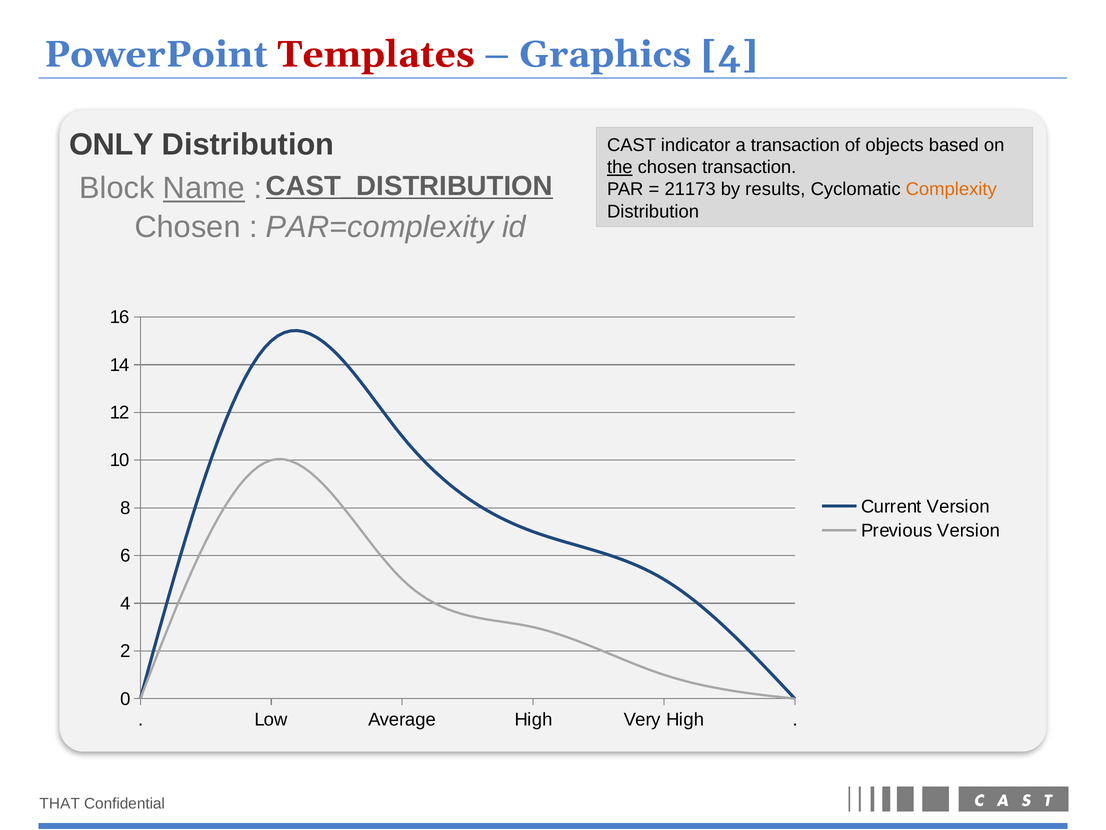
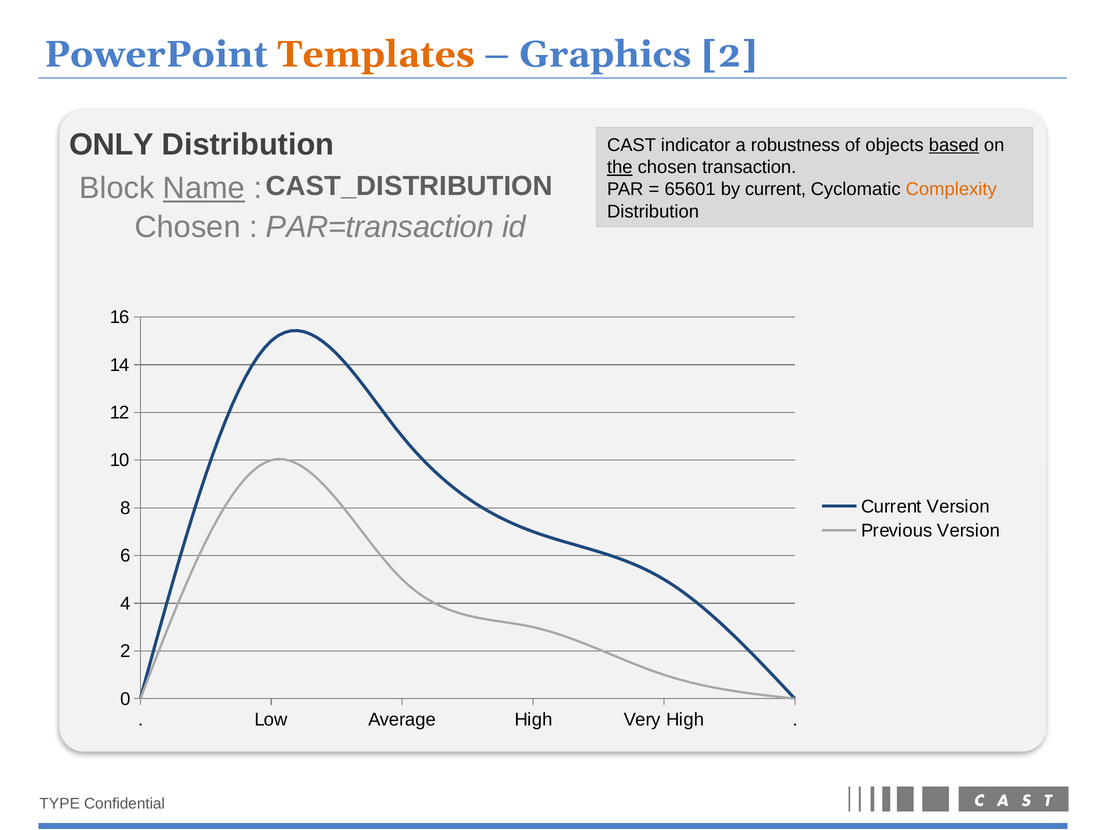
Templates colour: red -> orange (376, 54)
Graphics 4: 4 -> 2 (729, 54)
a transaction: transaction -> robustness (795, 145)
based underline: none -> present (954, 145)
CAST_DISTRIBUTION underline: present -> none (409, 186)
21173: 21173 -> 65601 (690, 189)
by results: results -> current (775, 189)
PAR=complexity: PAR=complexity -> PAR=transaction (380, 227)
THAT: THAT -> TYPE (60, 803)
